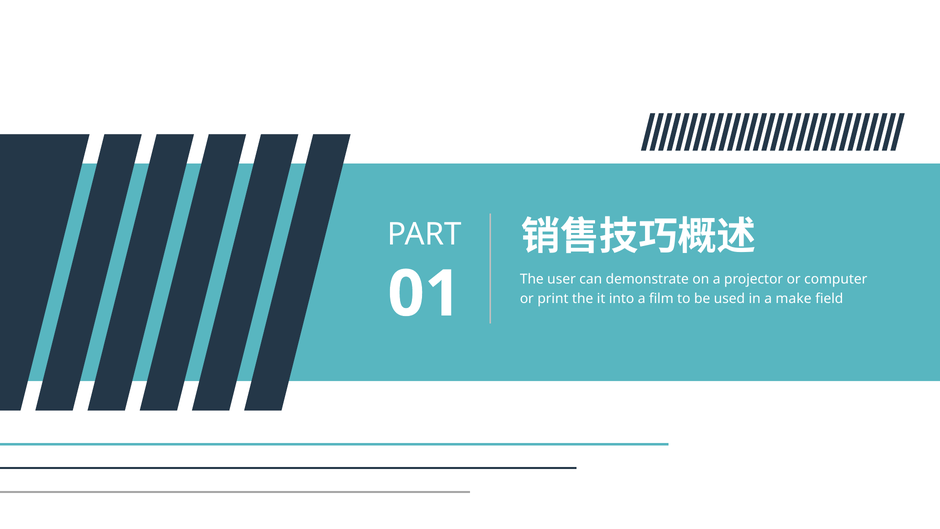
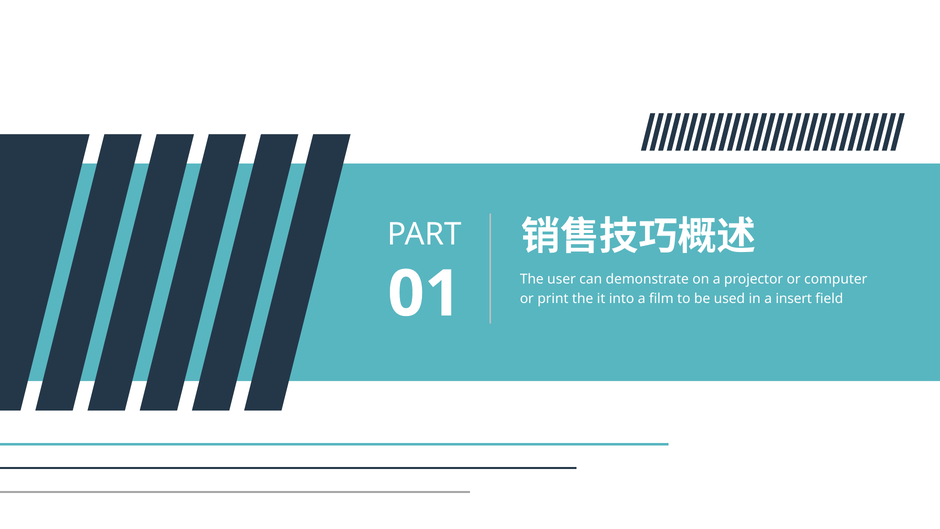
make: make -> insert (794, 299)
